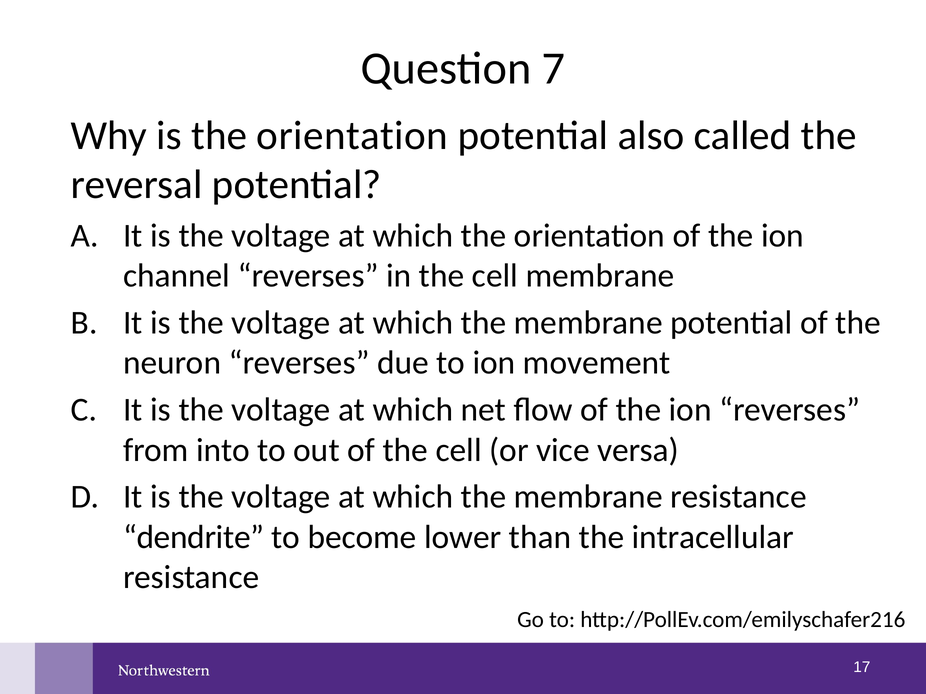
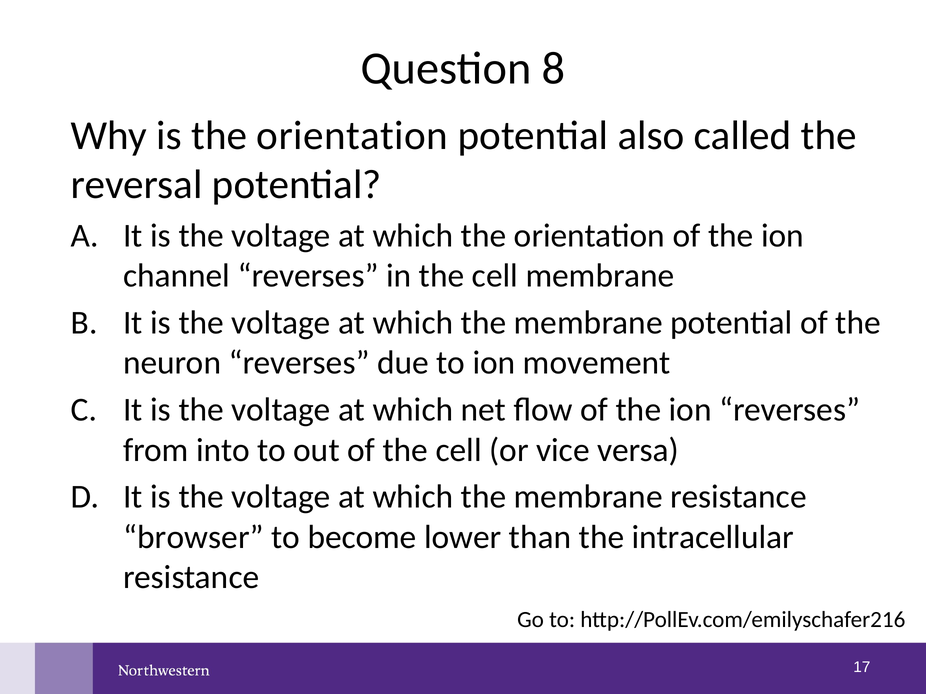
7: 7 -> 8 (553, 69)
dendrite: dendrite -> browser (193, 537)
